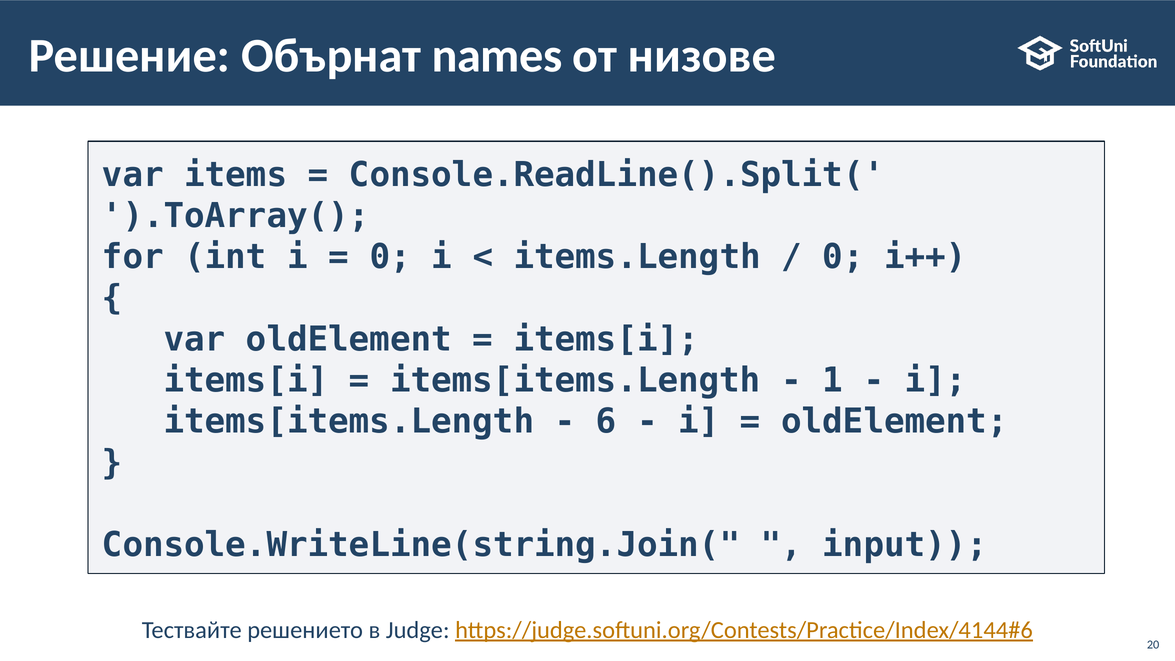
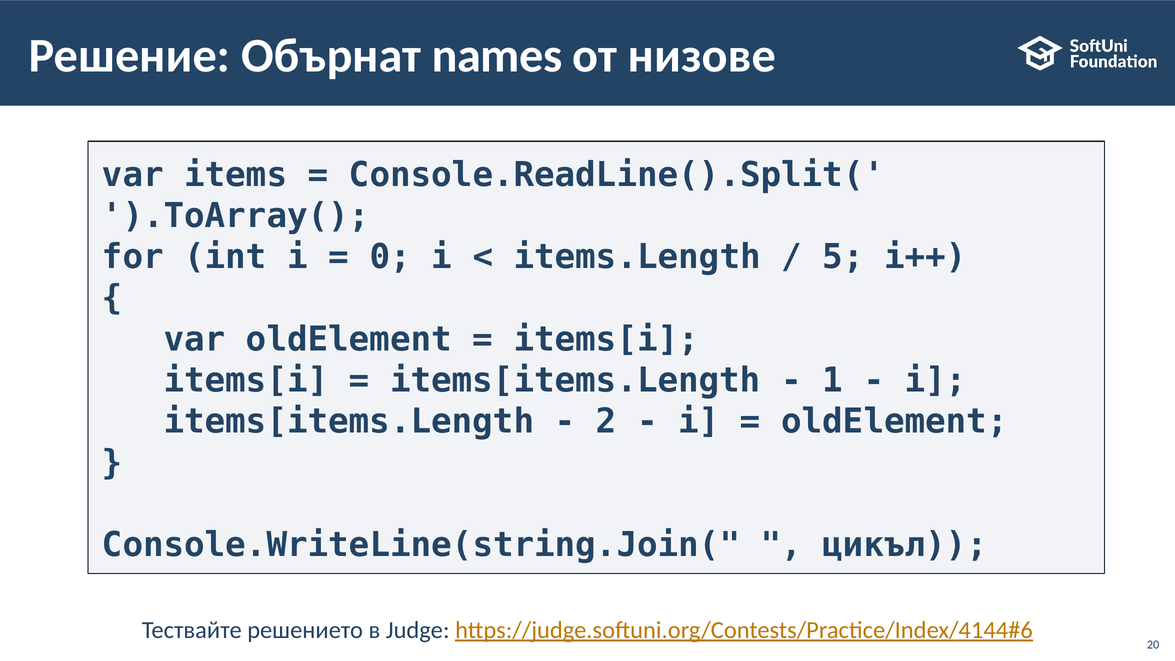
0: 0 -> 5 (843, 257)
6: 6 -> 2 (606, 422)
input: input -> цикъл (905, 545)
